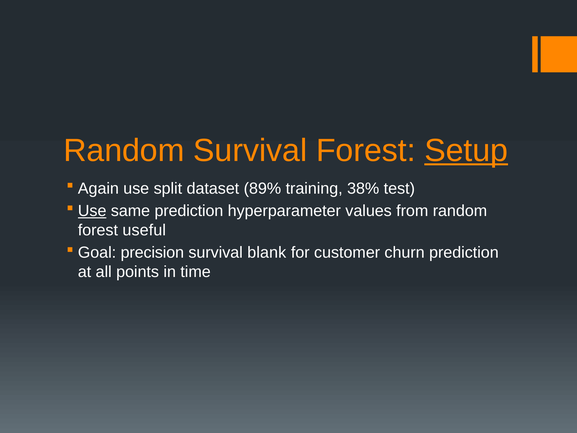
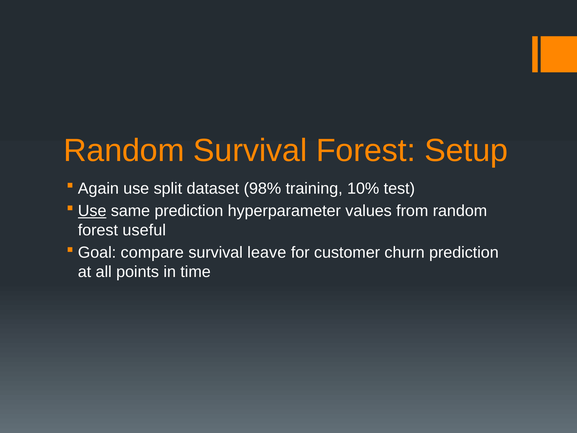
Setup underline: present -> none (466, 150)
89%: 89% -> 98% (262, 188)
38%: 38% -> 10% (363, 188)
precision: precision -> compare (152, 253)
blank: blank -> leave (267, 253)
